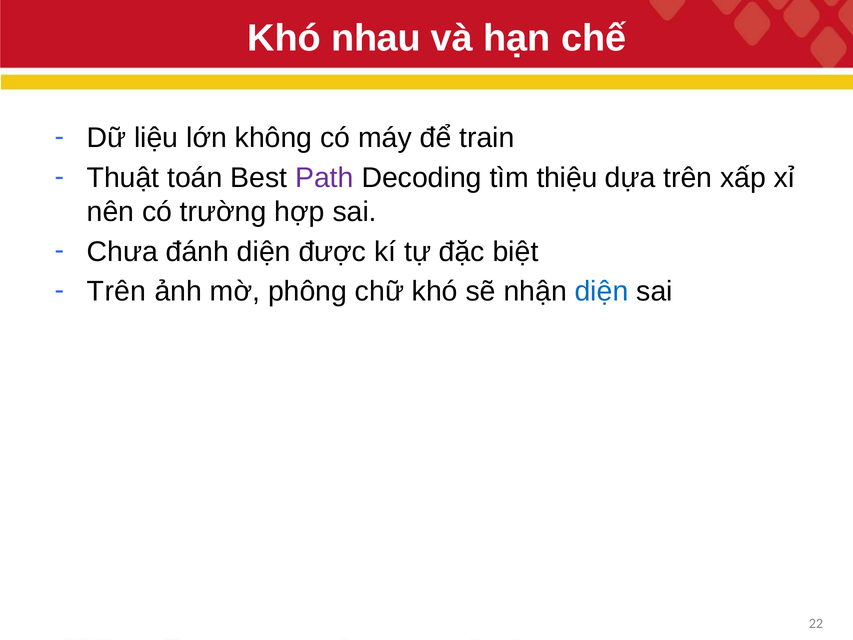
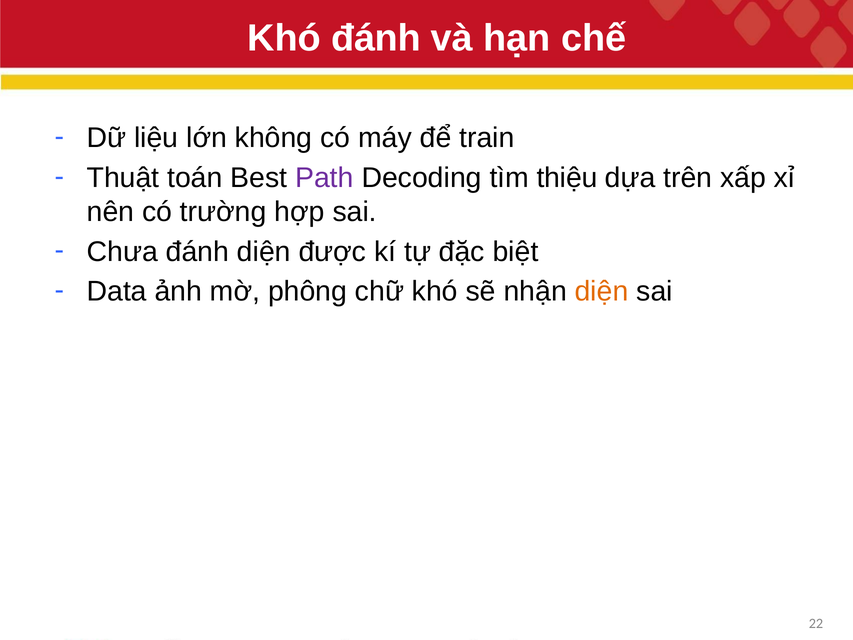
Khó nhau: nhau -> đánh (376, 38)
Trên: Trên -> Data (117, 291)
diện colour: blue -> orange (601, 291)
